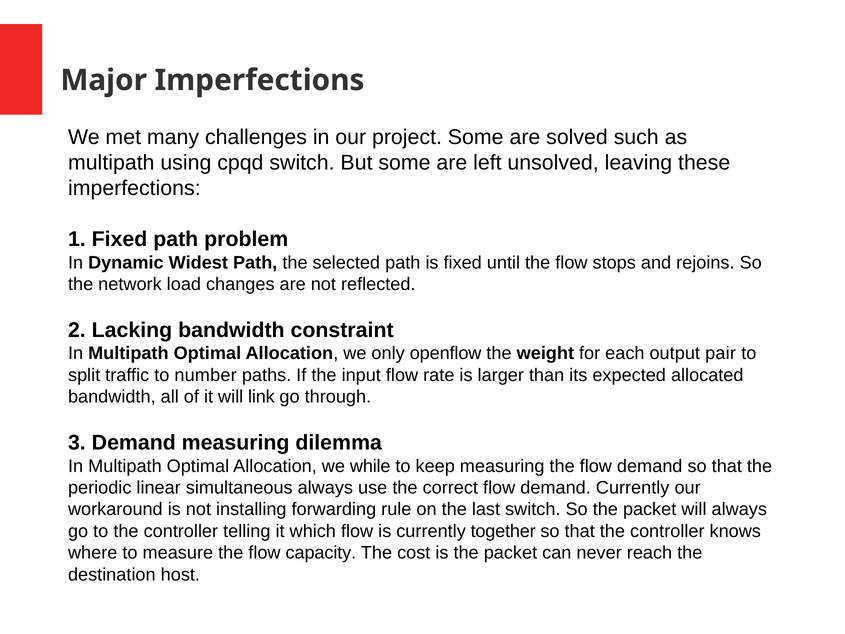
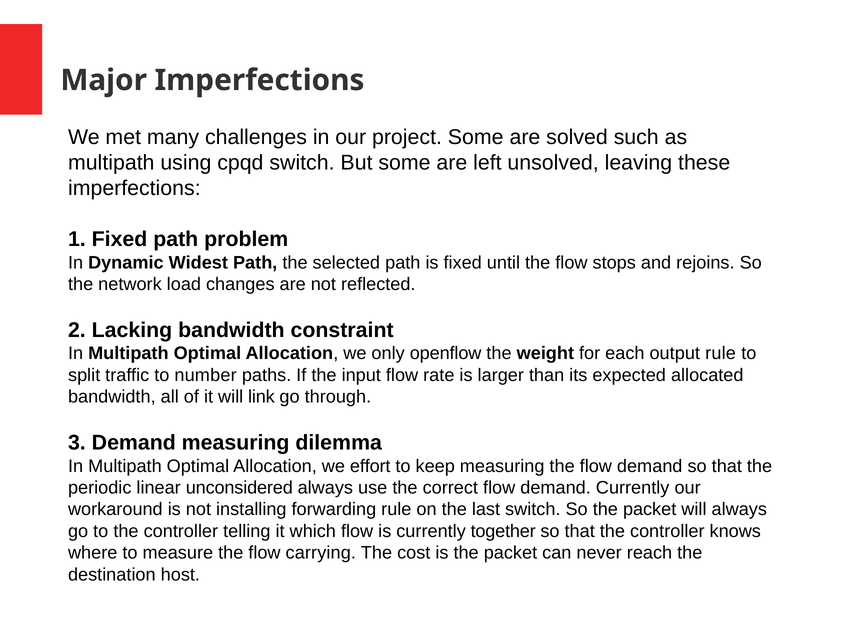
output pair: pair -> rule (721, 353)
while: while -> effort (370, 466)
simultaneous: simultaneous -> unconsidered (239, 488)
capacity: capacity -> carrying (321, 553)
